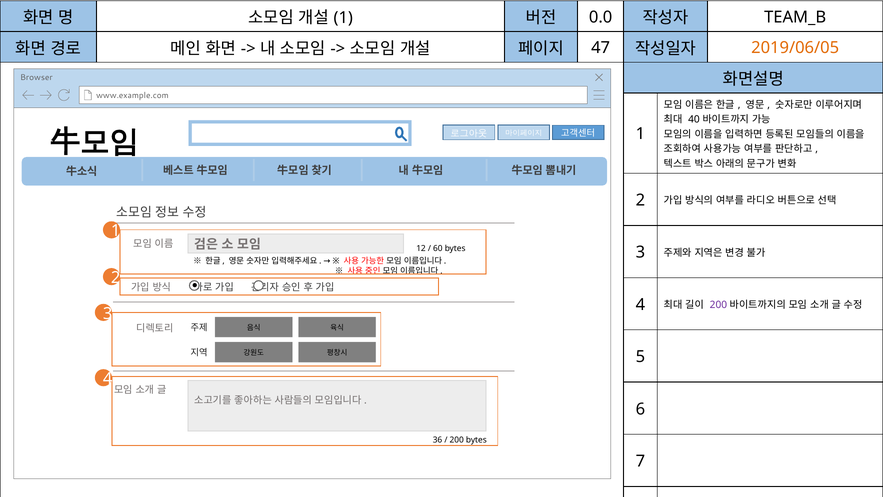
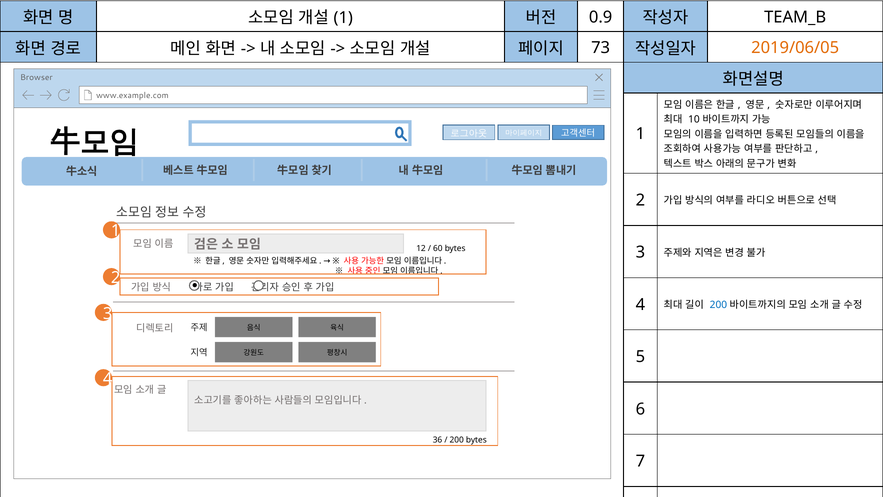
0.0: 0.0 -> 0.9 (601, 17)
47: 47 -> 73 (601, 48)
40: 40 -> 10 (694, 119)
200 colour: purple -> blue (718, 305)
